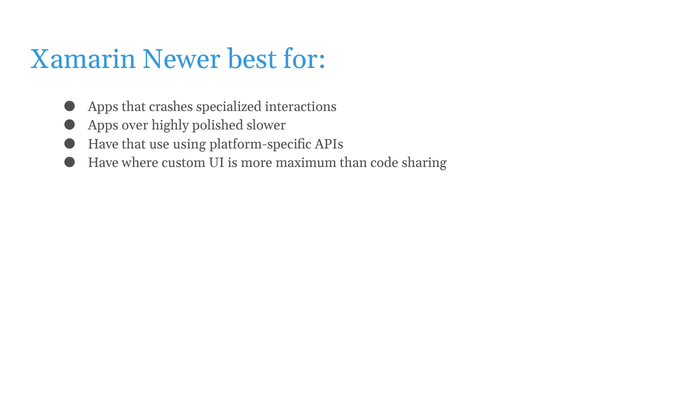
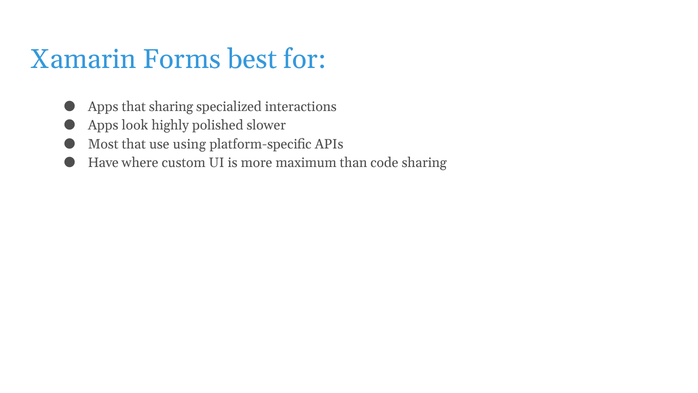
Newer: Newer -> Forms (182, 59)
that crashes: crashes -> sharing (171, 106)
over: over -> look (135, 125)
Have: Have -> Most (103, 144)
